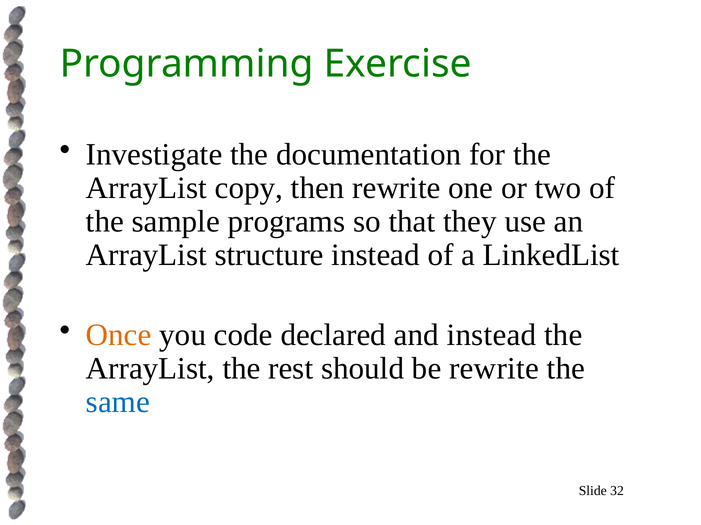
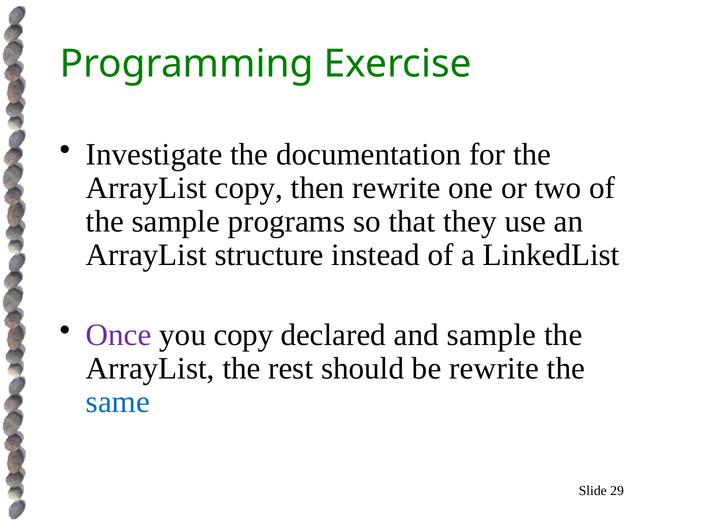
Once colour: orange -> purple (119, 335)
you code: code -> copy (243, 335)
and instead: instead -> sample (491, 335)
32: 32 -> 29 (617, 492)
